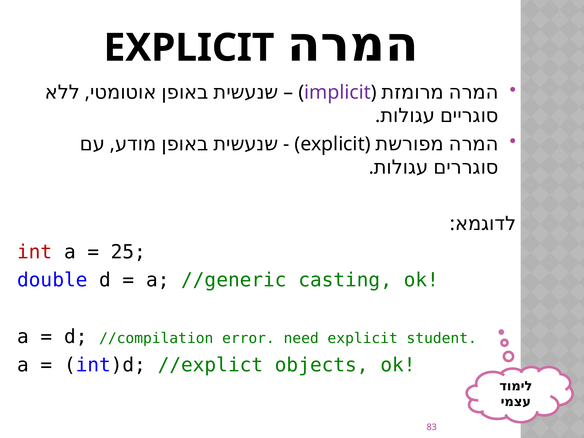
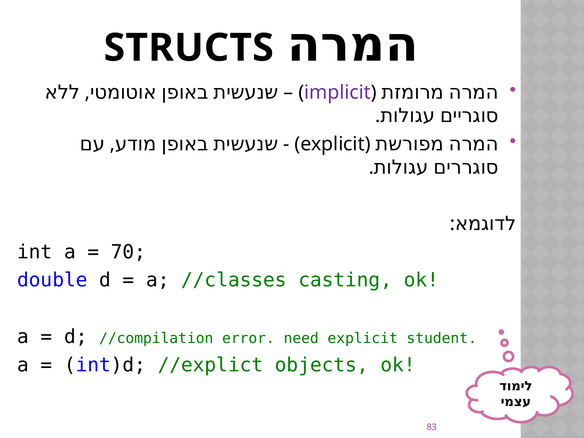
EXPLICIT: EXPLICIT -> STRUCTS (189, 48)
int colour: red -> black (35, 252)
25: 25 -> 70 (128, 252)
//generic: //generic -> //classes (234, 280)
